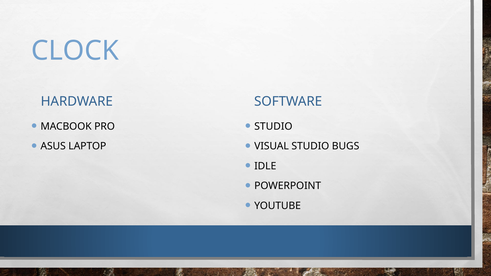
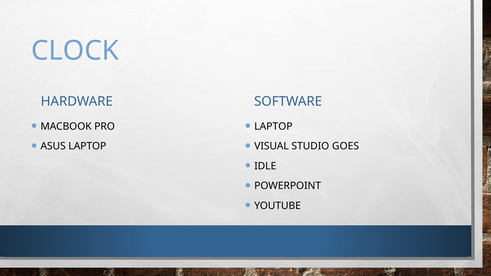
STUDIO: STUDIO -> LAPTOP (273, 126)
BUGS: BUGS -> GOES (346, 146)
